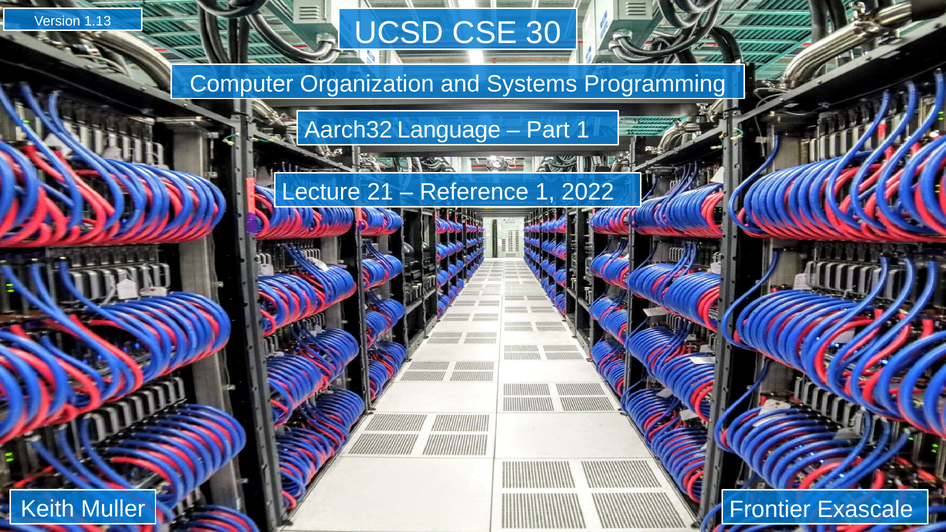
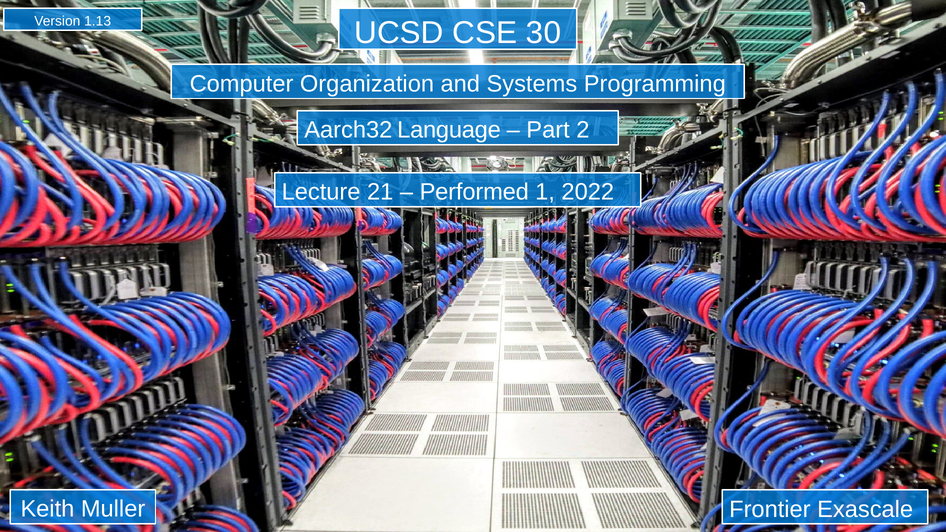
Part 1: 1 -> 2 (583, 130)
Reference: Reference -> Performed (474, 192)
